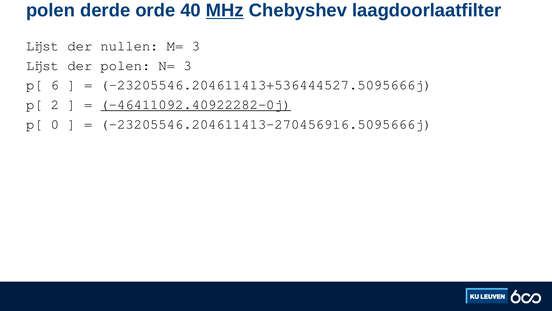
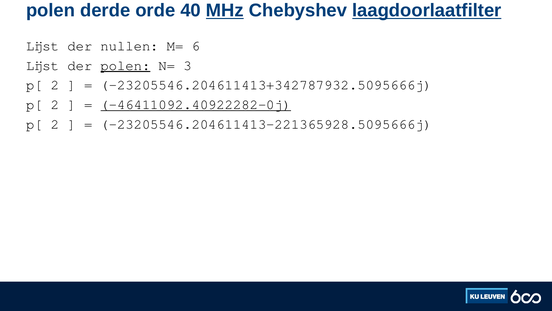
laagdoorlaatfilter underline: none -> present (427, 11)
M= 3: 3 -> 6 (196, 46)
polen underline: none -> present (125, 65)
6: 6 -> 2 (55, 85)
-23205546.204611413+536444527.5095666j: -23205546.204611413+536444527.5095666j -> -23205546.204611413+342787932.5095666j (266, 85)
0: 0 -> 2 (55, 124)
-23205546.204611413-270456916.5095666j: -23205546.204611413-270456916.5095666j -> -23205546.204611413-221365928.5095666j (266, 124)
